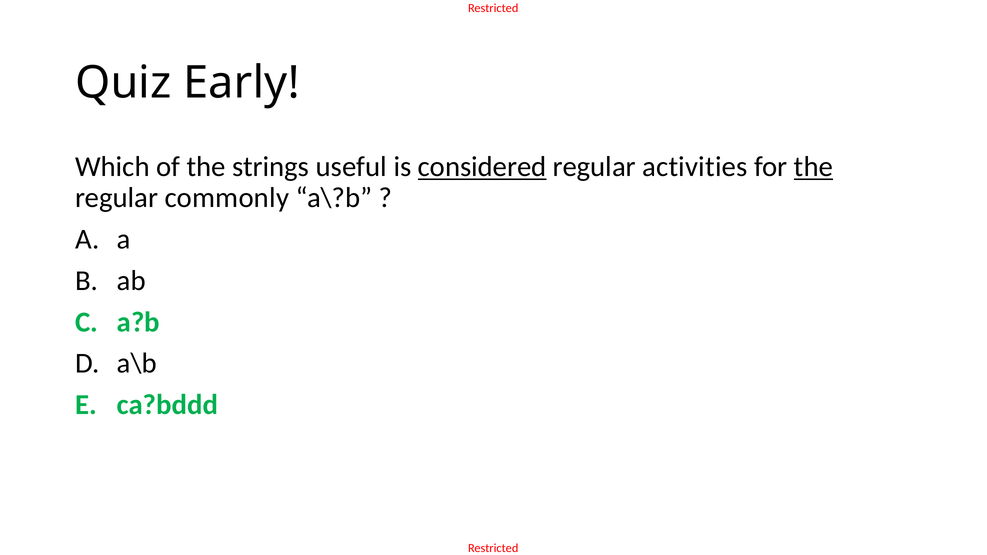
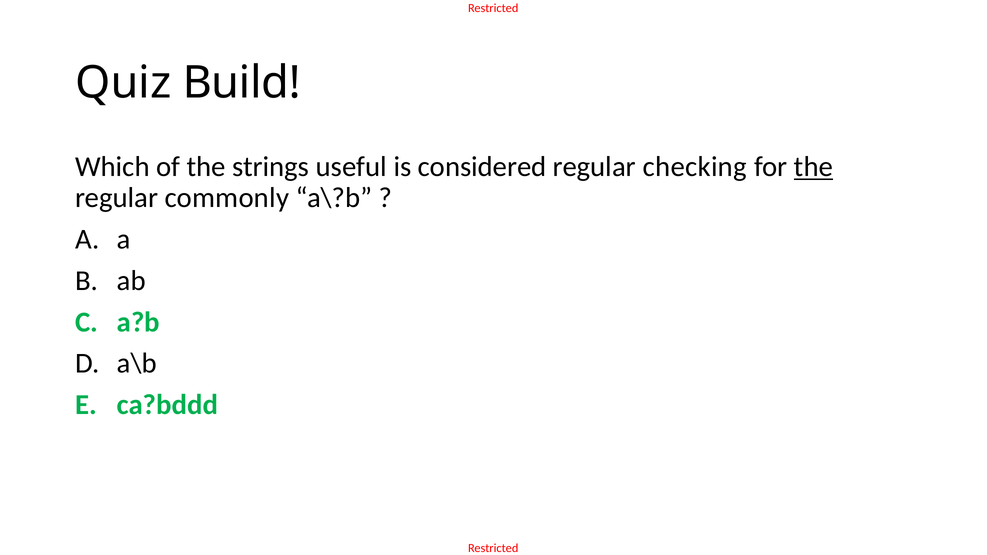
Early: Early -> Build (242, 83)
considered underline: present -> none (482, 167)
activities: activities -> checking (695, 167)
